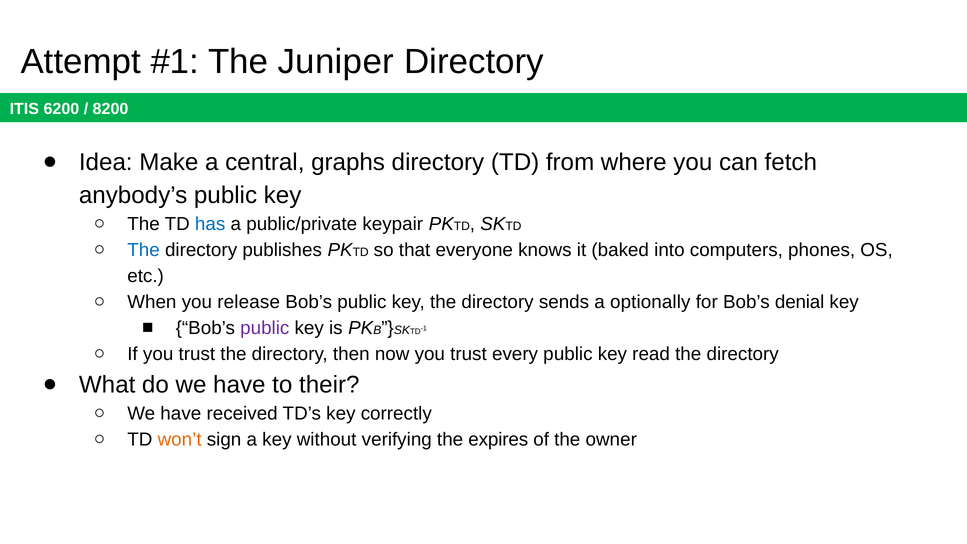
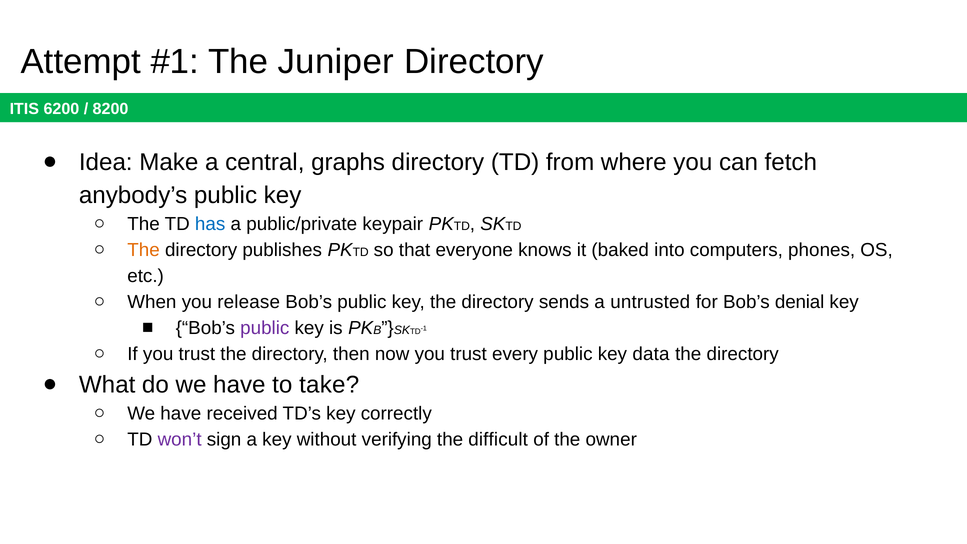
The colour: blue -> orange (144, 250)
optionally: optionally -> untrusted (650, 302)
read: read -> data (651, 354)
their: their -> take (329, 385)
won’t colour: orange -> purple (180, 440)
expires: expires -> difficult (498, 440)
